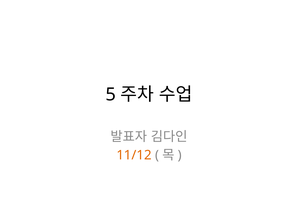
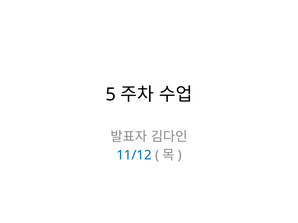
11/12 colour: orange -> blue (134, 156)
